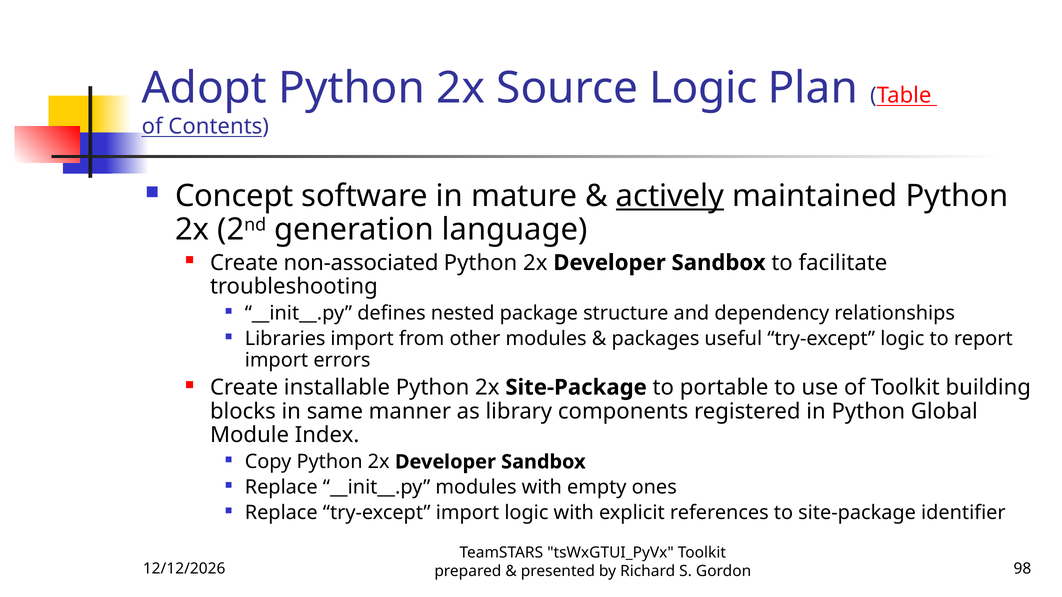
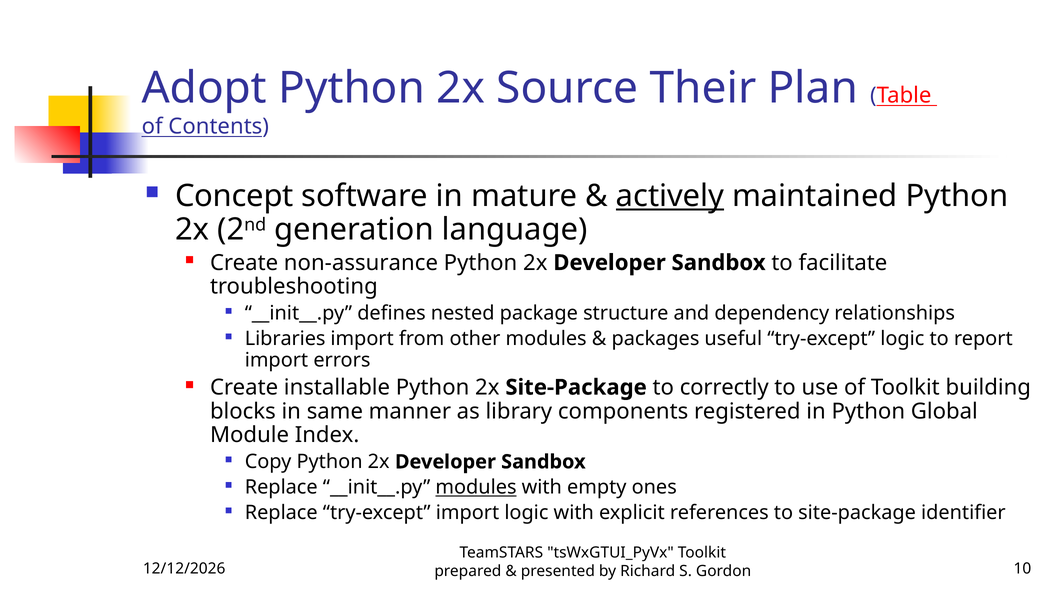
Source Logic: Logic -> Their (703, 88)
non-associated: non-associated -> non-assurance (361, 263)
portable: portable -> correctly (724, 388)
modules underline: none -> present (476, 488)
98: 98 -> 10 (1022, 569)
